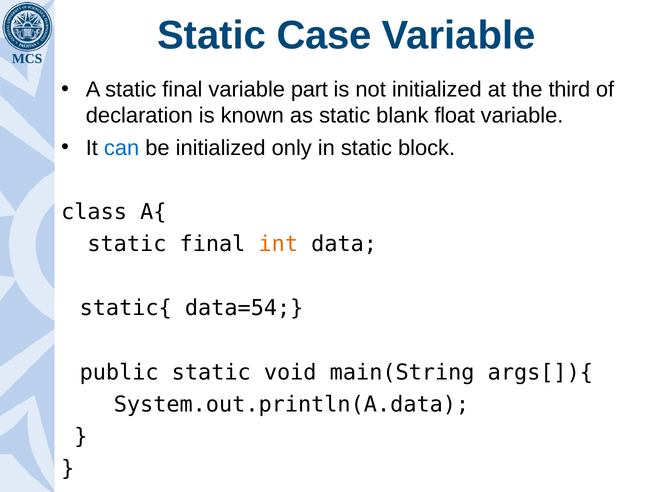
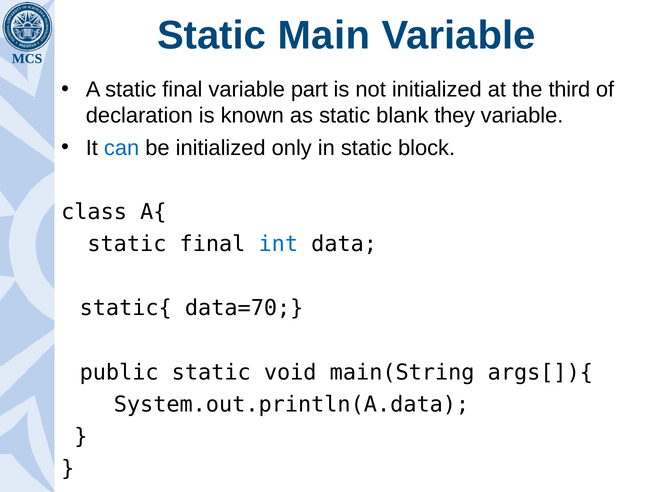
Case: Case -> Main (324, 36)
float: float -> they (455, 116)
int colour: orange -> blue (278, 244)
data=54: data=54 -> data=70 (244, 308)
